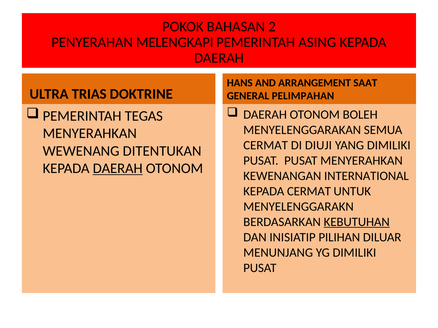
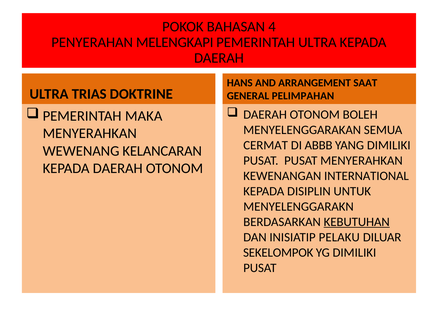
2: 2 -> 4 (272, 27)
PEMERINTAH ASING: ASING -> ULTRA (317, 42)
TEGAS: TEGAS -> MAKA (144, 116)
DIUJI: DIUJI -> ABBB (319, 146)
DITENTUKAN: DITENTUKAN -> KELANCARAN (162, 151)
DAERAH underline: present -> none (118, 169)
KEPADA CERMAT: CERMAT -> DISIPLIN (309, 192)
PILIHAN: PILIHAN -> PELAKU (339, 238)
MENUNJANG: MENUNJANG -> SEKELOMPOK (278, 253)
